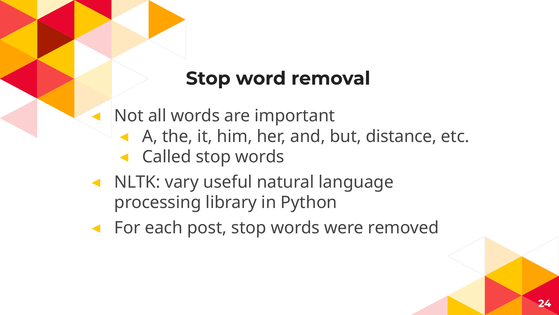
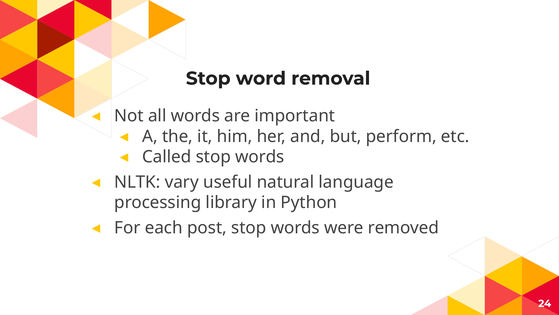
distance: distance -> perform (401, 136)
